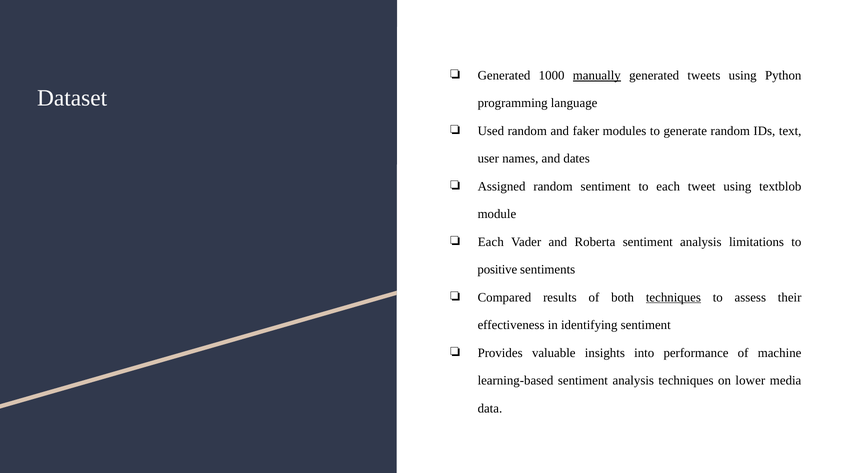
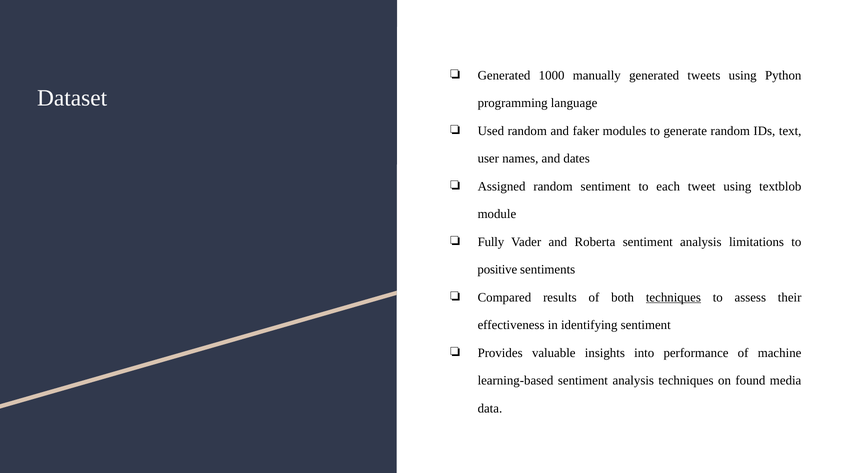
manually underline: present -> none (597, 75)
Each: Each -> Fully (491, 242)
lower: lower -> found (750, 381)
